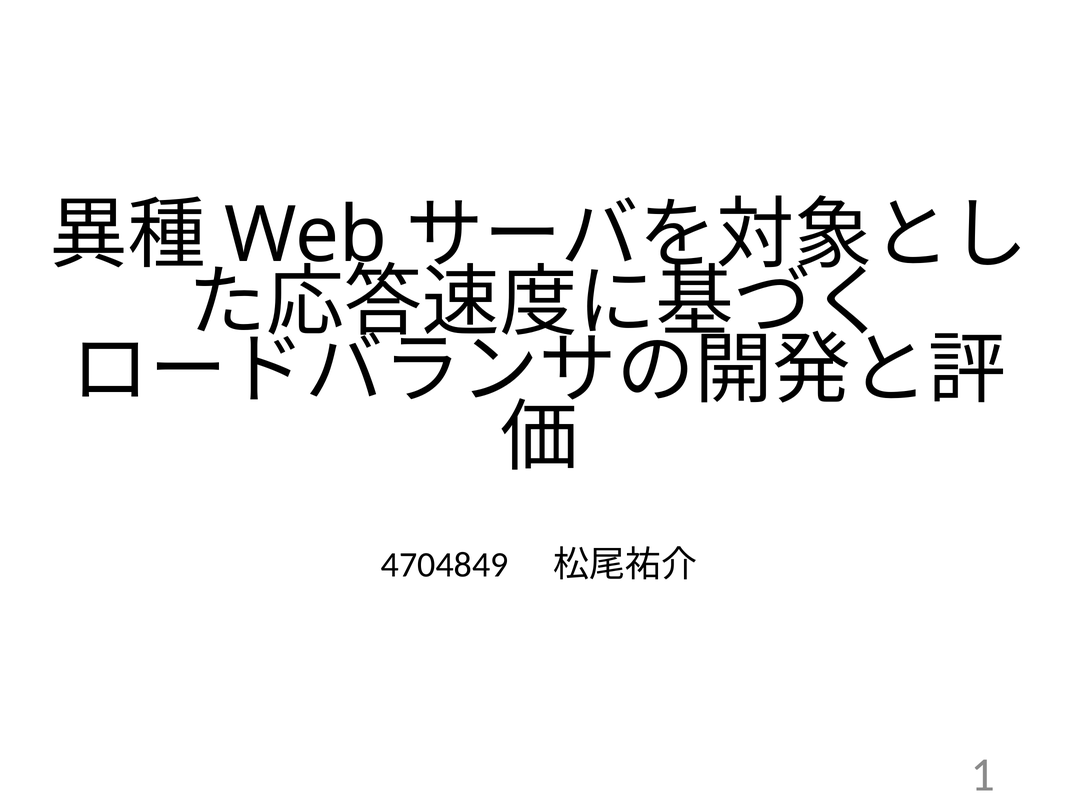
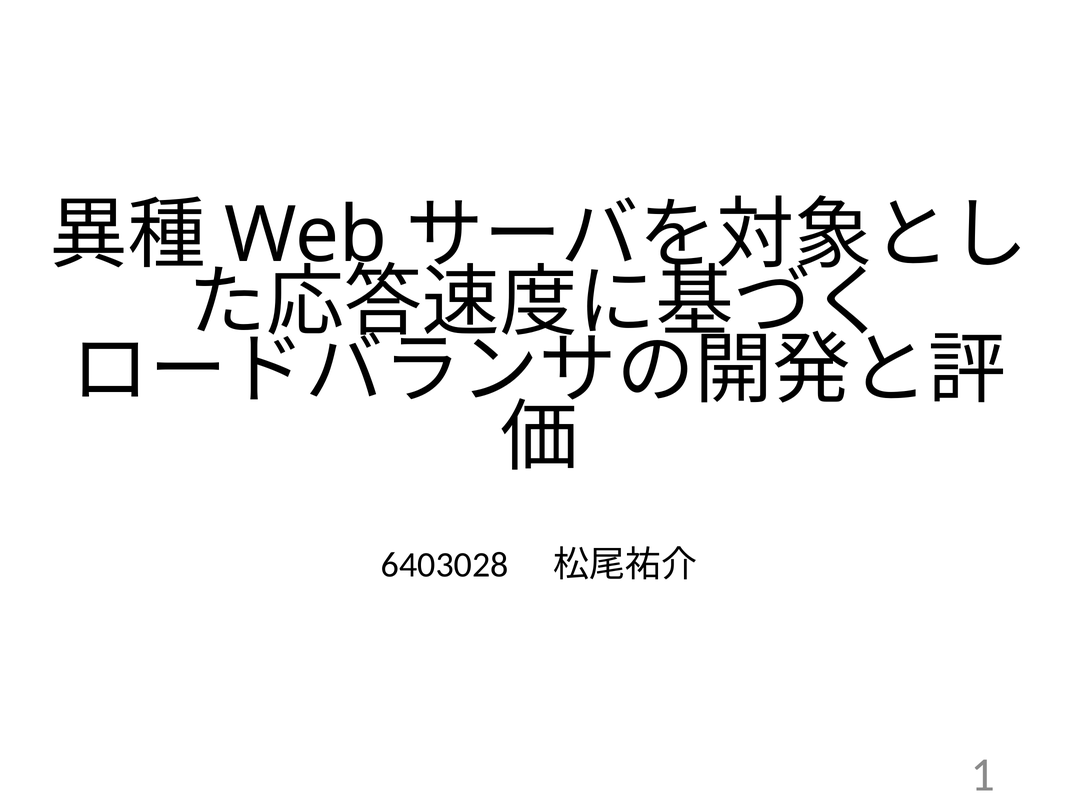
4704849: 4704849 -> 6403028 (445, 565)
